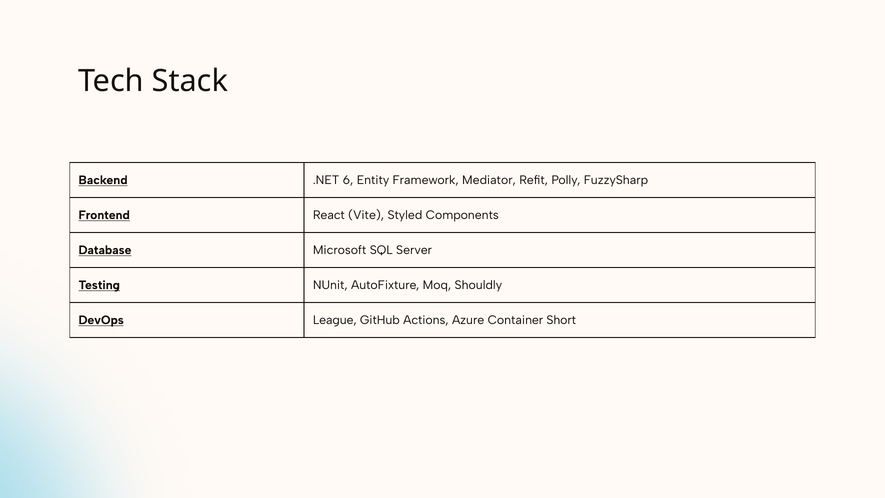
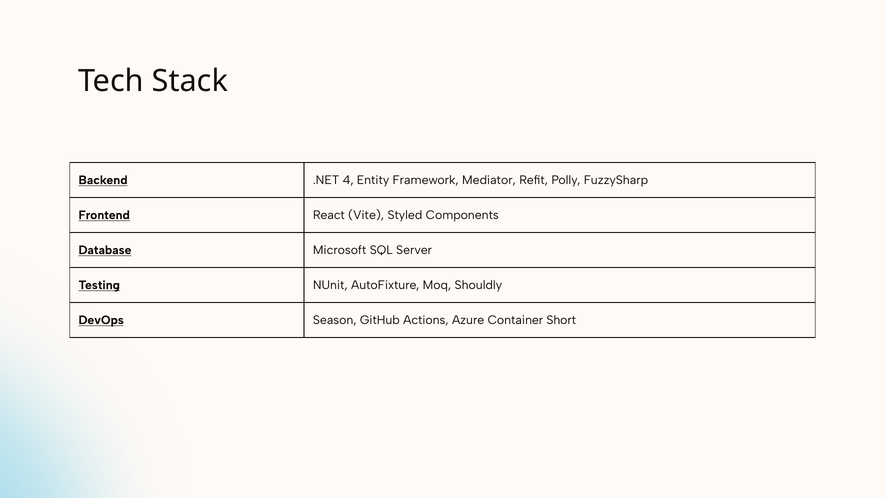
6: 6 -> 4 (348, 180)
League: League -> Season (335, 320)
